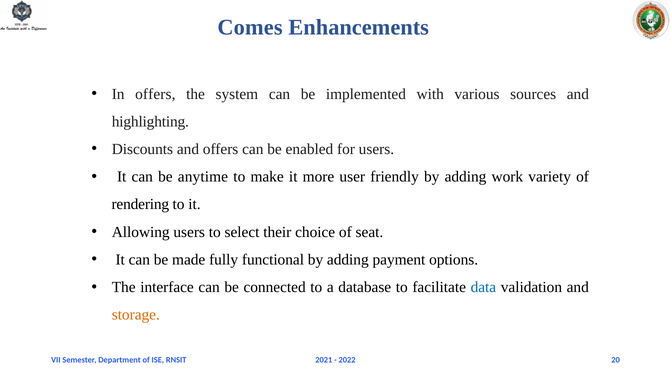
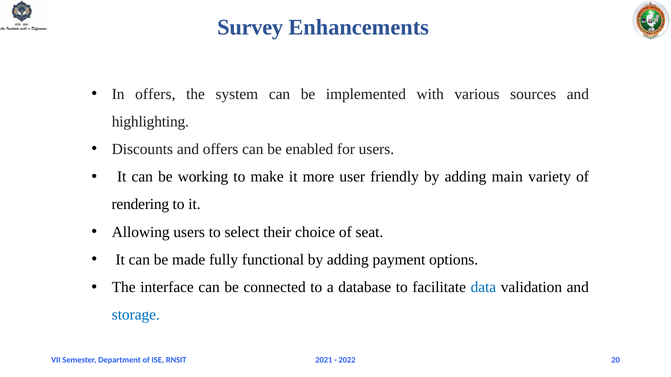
Comes: Comes -> Survey (250, 27)
anytime: anytime -> working (203, 177)
work: work -> main (507, 177)
storage colour: orange -> blue (136, 315)
